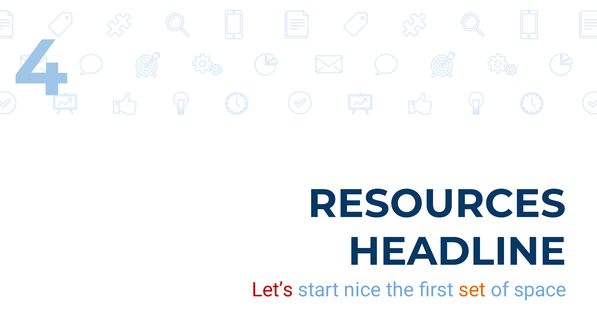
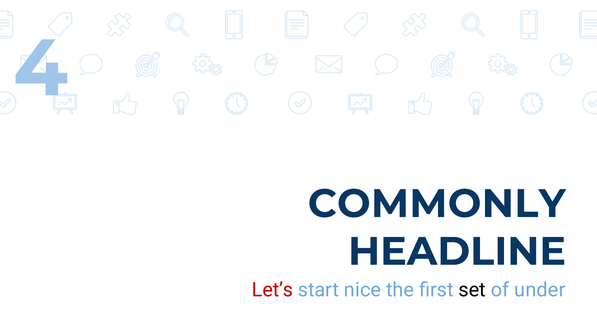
RESOURCES: RESOURCES -> COMMONLY (437, 204)
set colour: orange -> black (472, 290)
space: space -> under (540, 290)
